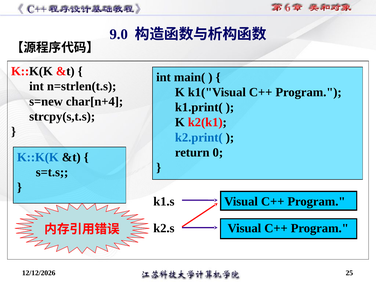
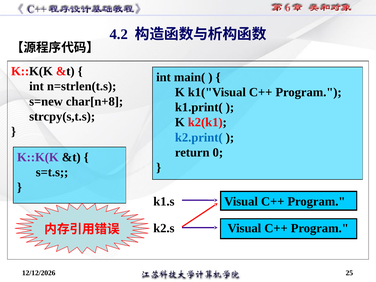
9.0: 9.0 -> 4.2 (119, 34)
char[n+4: char[n+4 -> char[n+8 (95, 101)
K::K(K colour: blue -> purple (38, 157)
